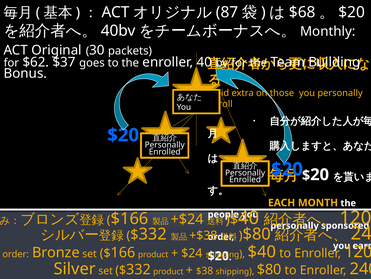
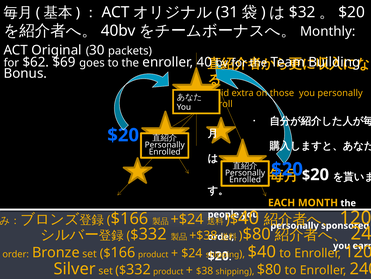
87: 87 -> 31 (227, 12)
$68: $68 -> $32 (302, 12)
$37: $37 -> $69 (64, 62)
